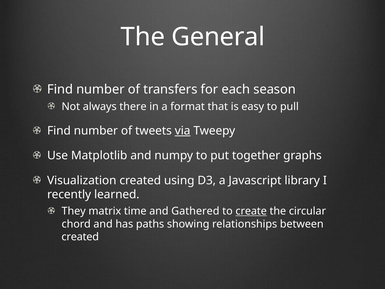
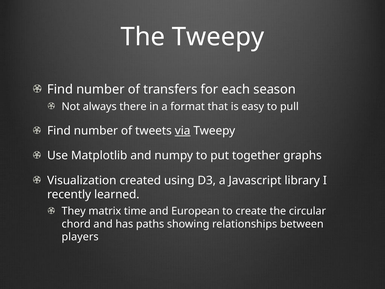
The General: General -> Tweepy (218, 37)
Gathered: Gathered -> European (195, 211)
create underline: present -> none (251, 211)
created: created -> players (80, 237)
